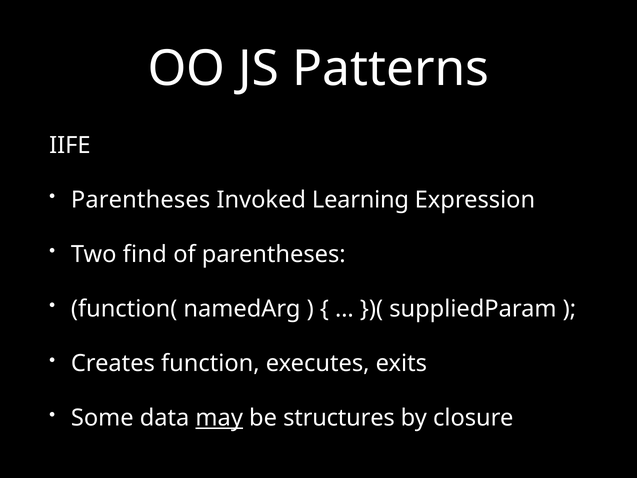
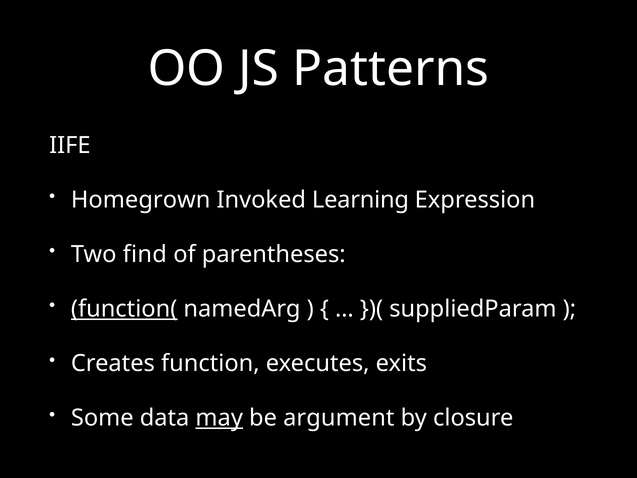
Parentheses: Parentheses -> Homegrown (141, 200)
function( underline: none -> present (124, 309)
structures: structures -> argument (339, 418)
